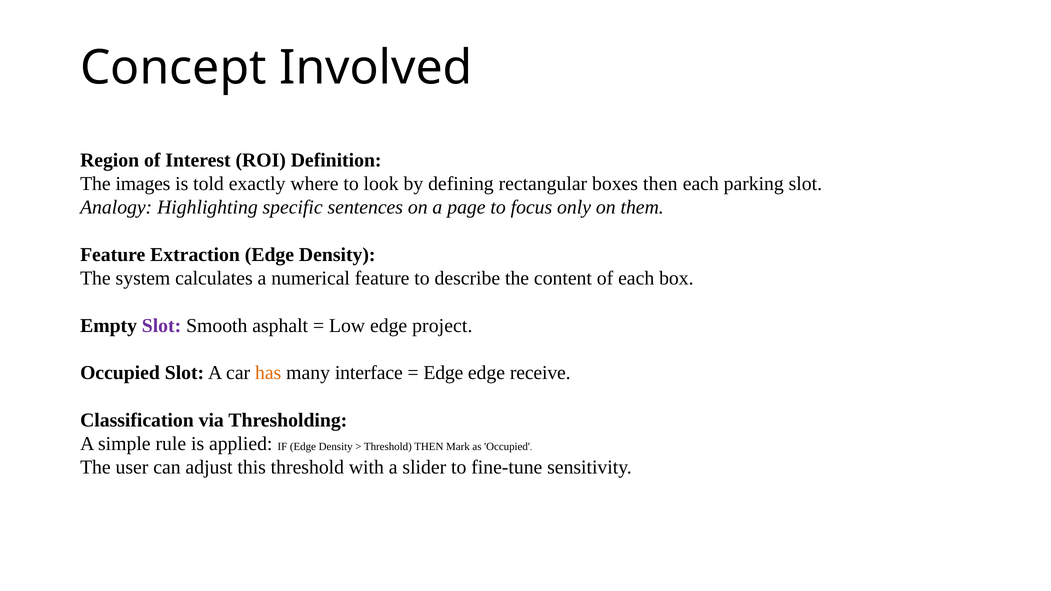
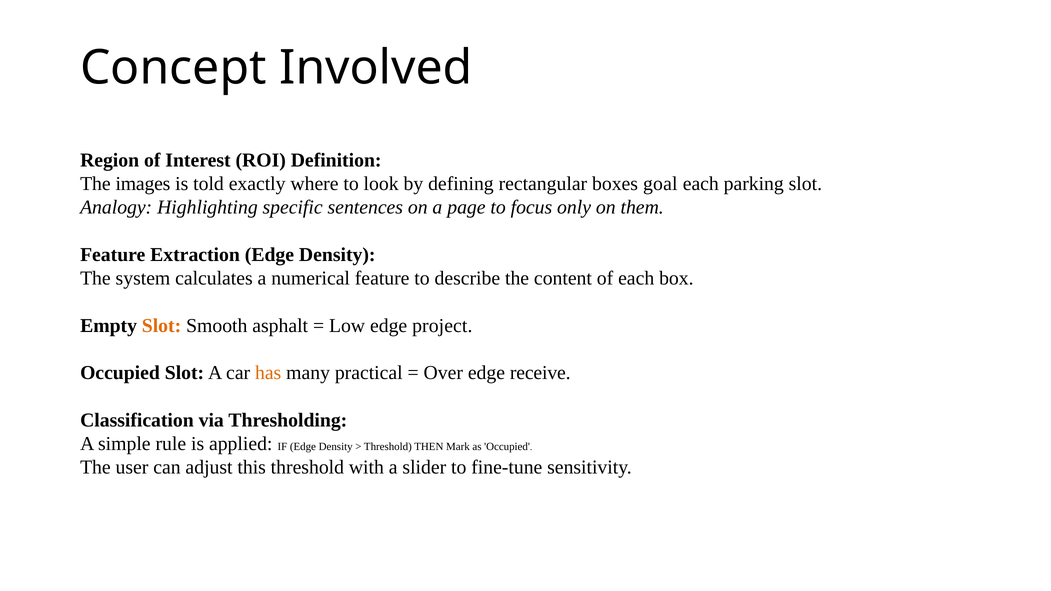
boxes then: then -> goal (660, 184)
Slot colour: purple -> orange (162, 326)
interface: interface -> practical (369, 373)
Edge: Edge -> Over (443, 373)
